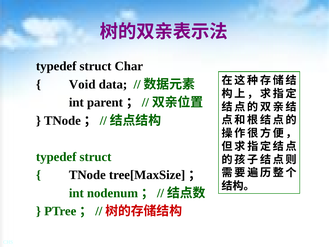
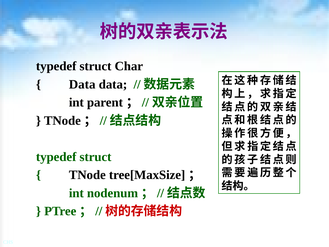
Void: Void -> Data (82, 84)
